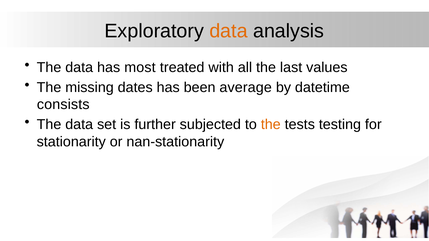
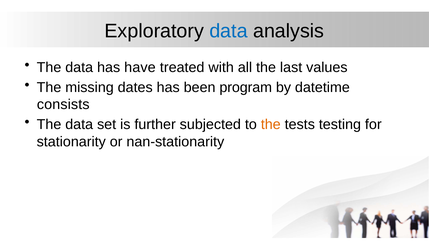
data colour: orange -> blue (229, 31)
most: most -> have (140, 67)
average: average -> program (246, 87)
